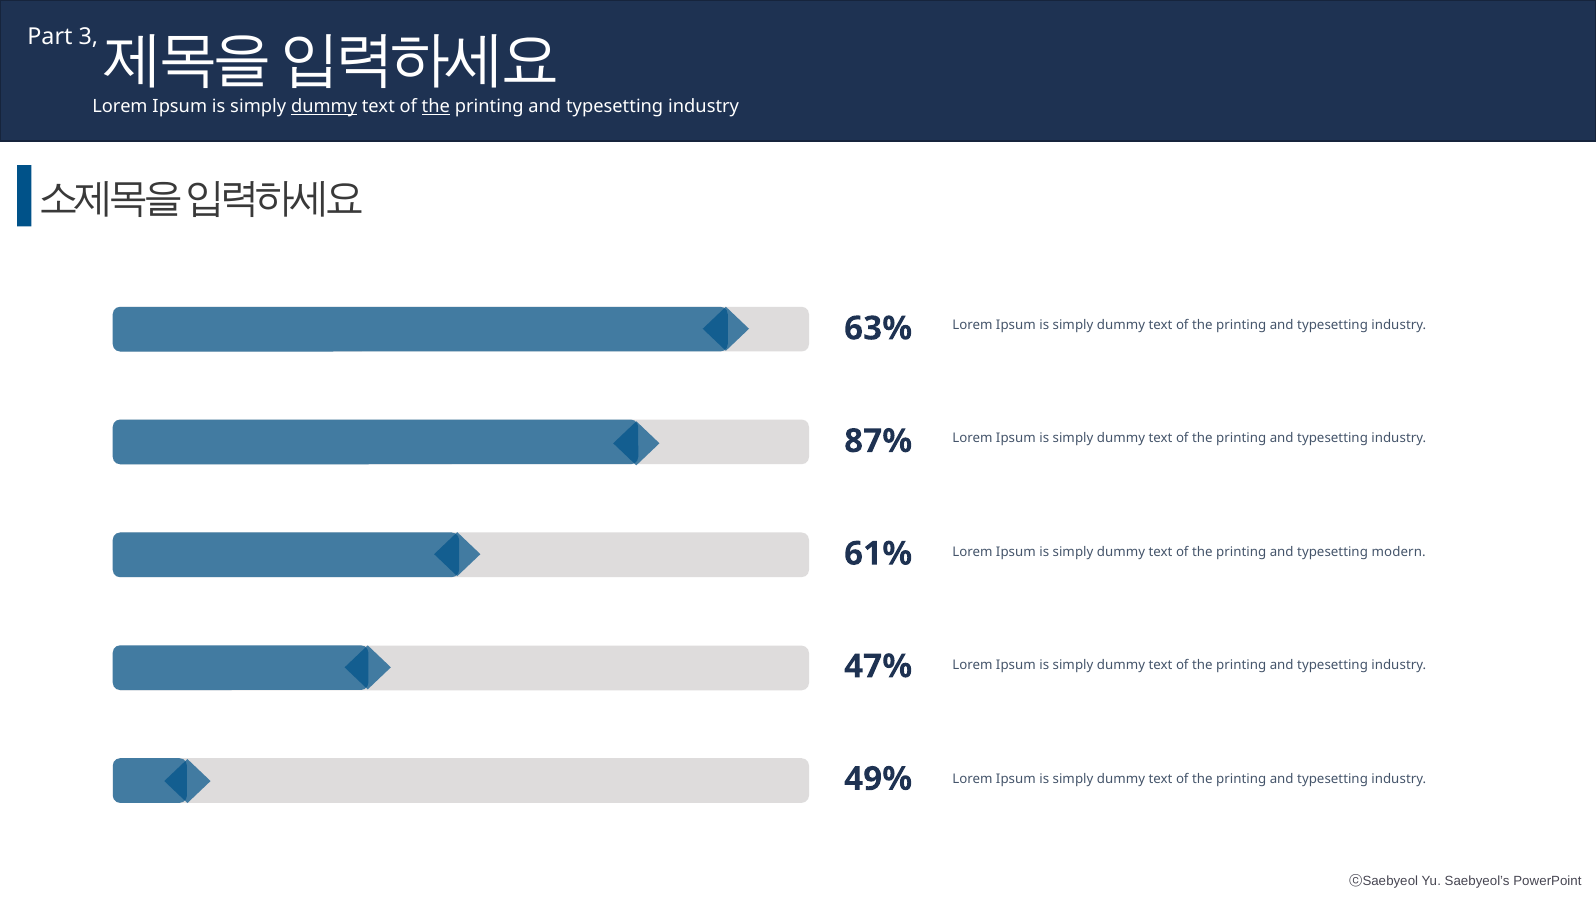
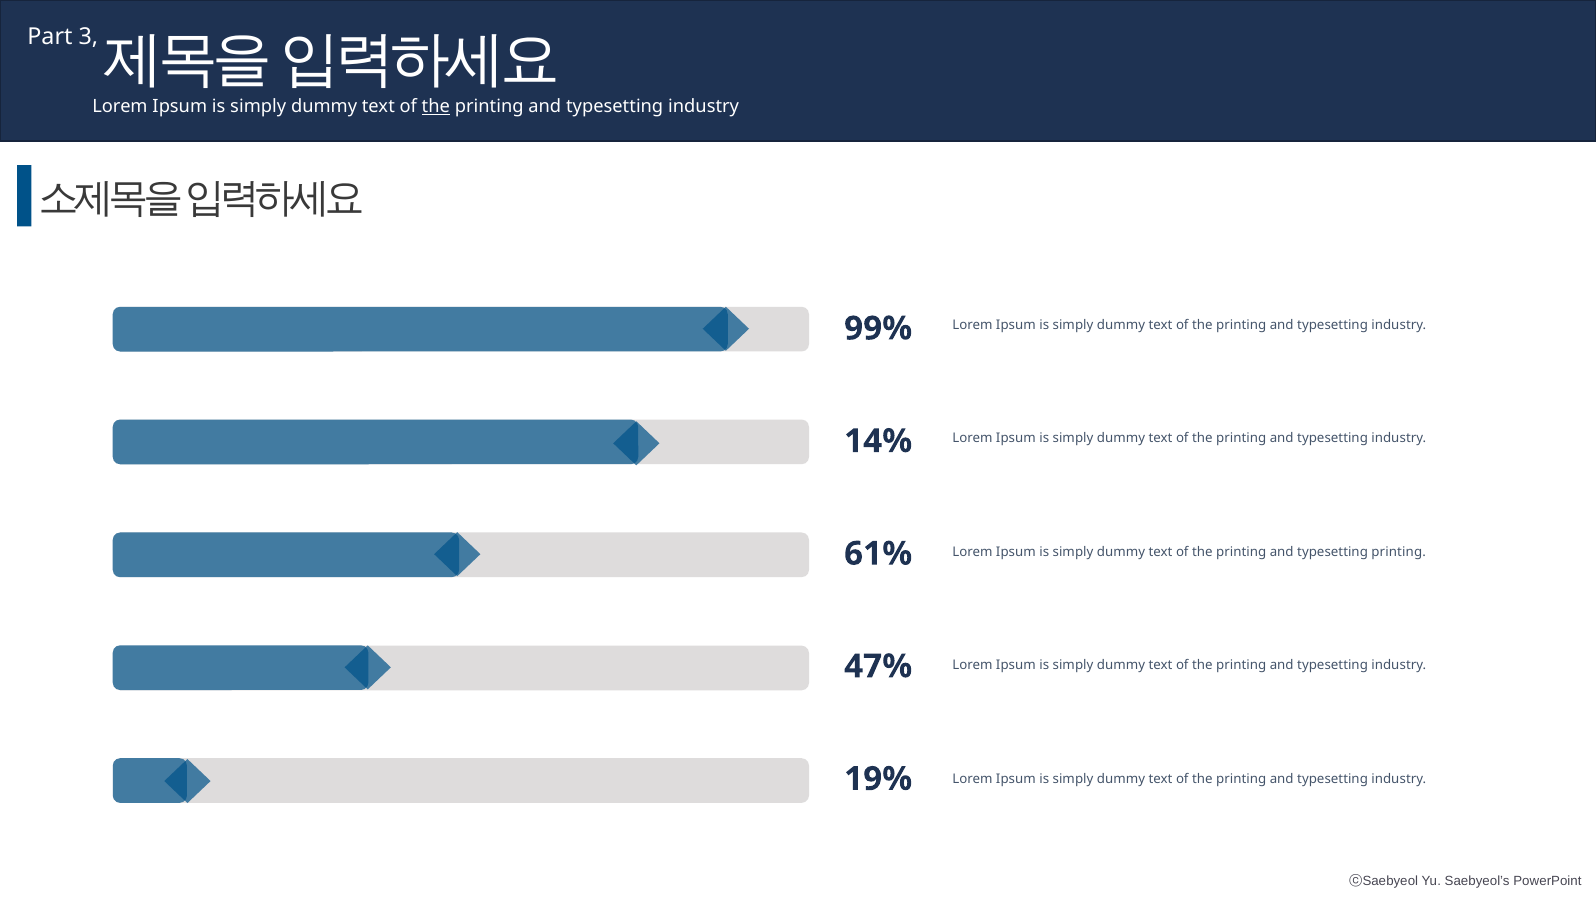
dummy underline: present -> none (324, 107)
63%: 63% -> 99% (878, 328)
87%: 87% -> 14% (878, 441)
typesetting modern: modern -> printing (1399, 552)
49%: 49% -> 19% (878, 779)
